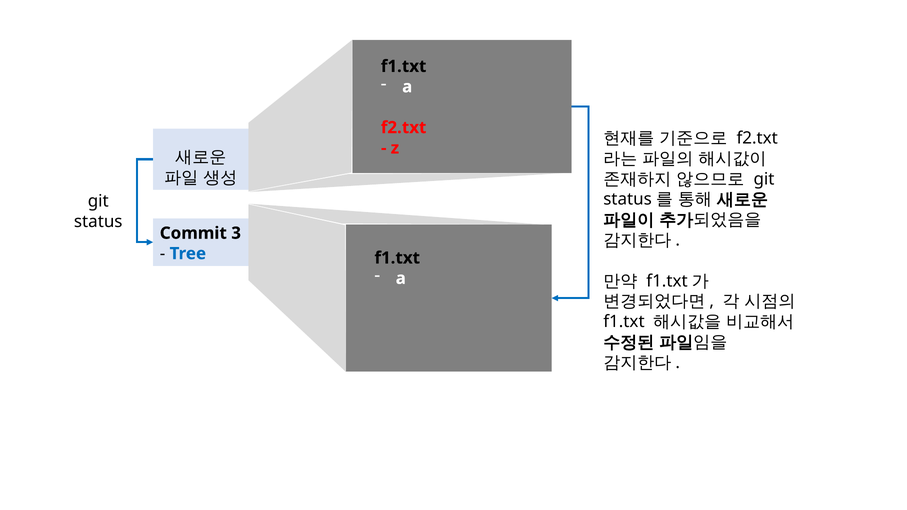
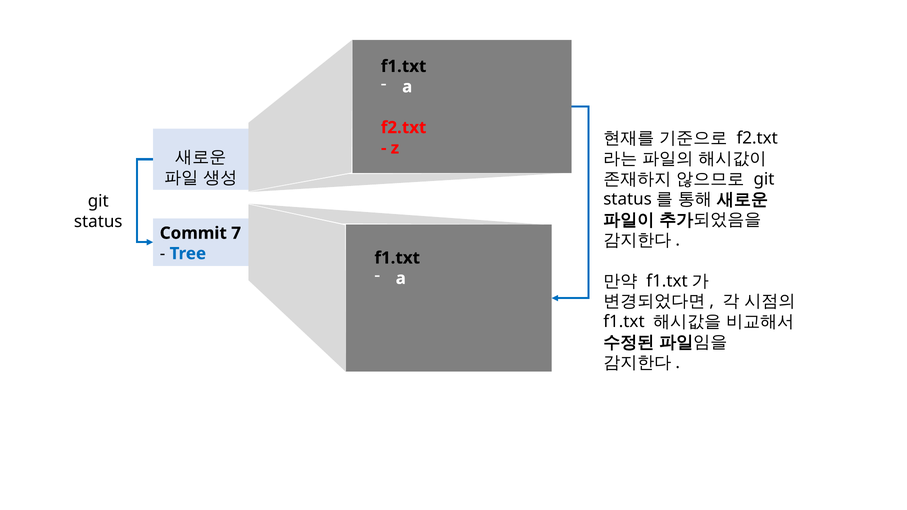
3: 3 -> 7 (236, 233)
